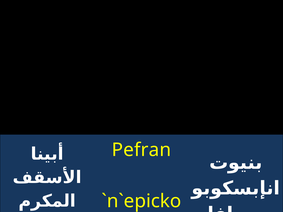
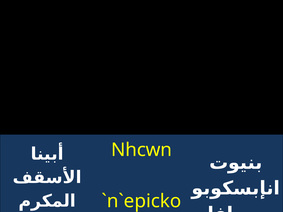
Pefran: Pefran -> Nhcwn (142, 150)
